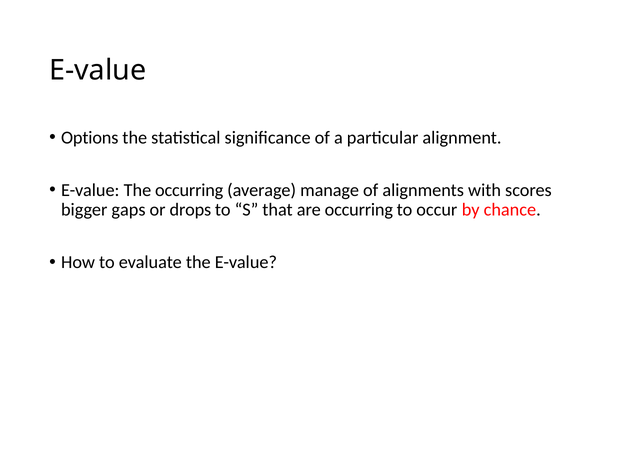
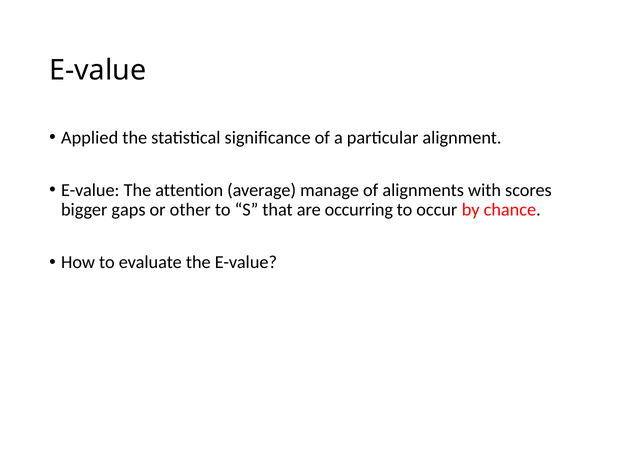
Options: Options -> Applied (90, 138)
The occurring: occurring -> attention (189, 190)
drops: drops -> other (190, 210)
